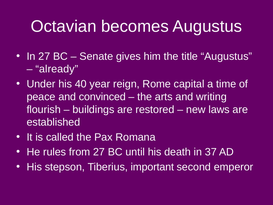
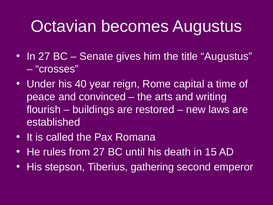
already: already -> crosses (57, 69)
37: 37 -> 15 (211, 152)
important: important -> gathering (152, 167)
